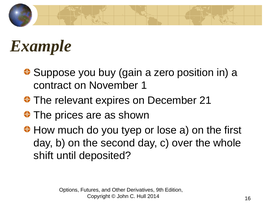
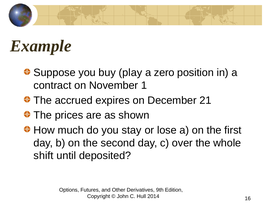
gain: gain -> play (130, 73)
relevant: relevant -> accrued (74, 101)
tyep: tyep -> stay (132, 130)
